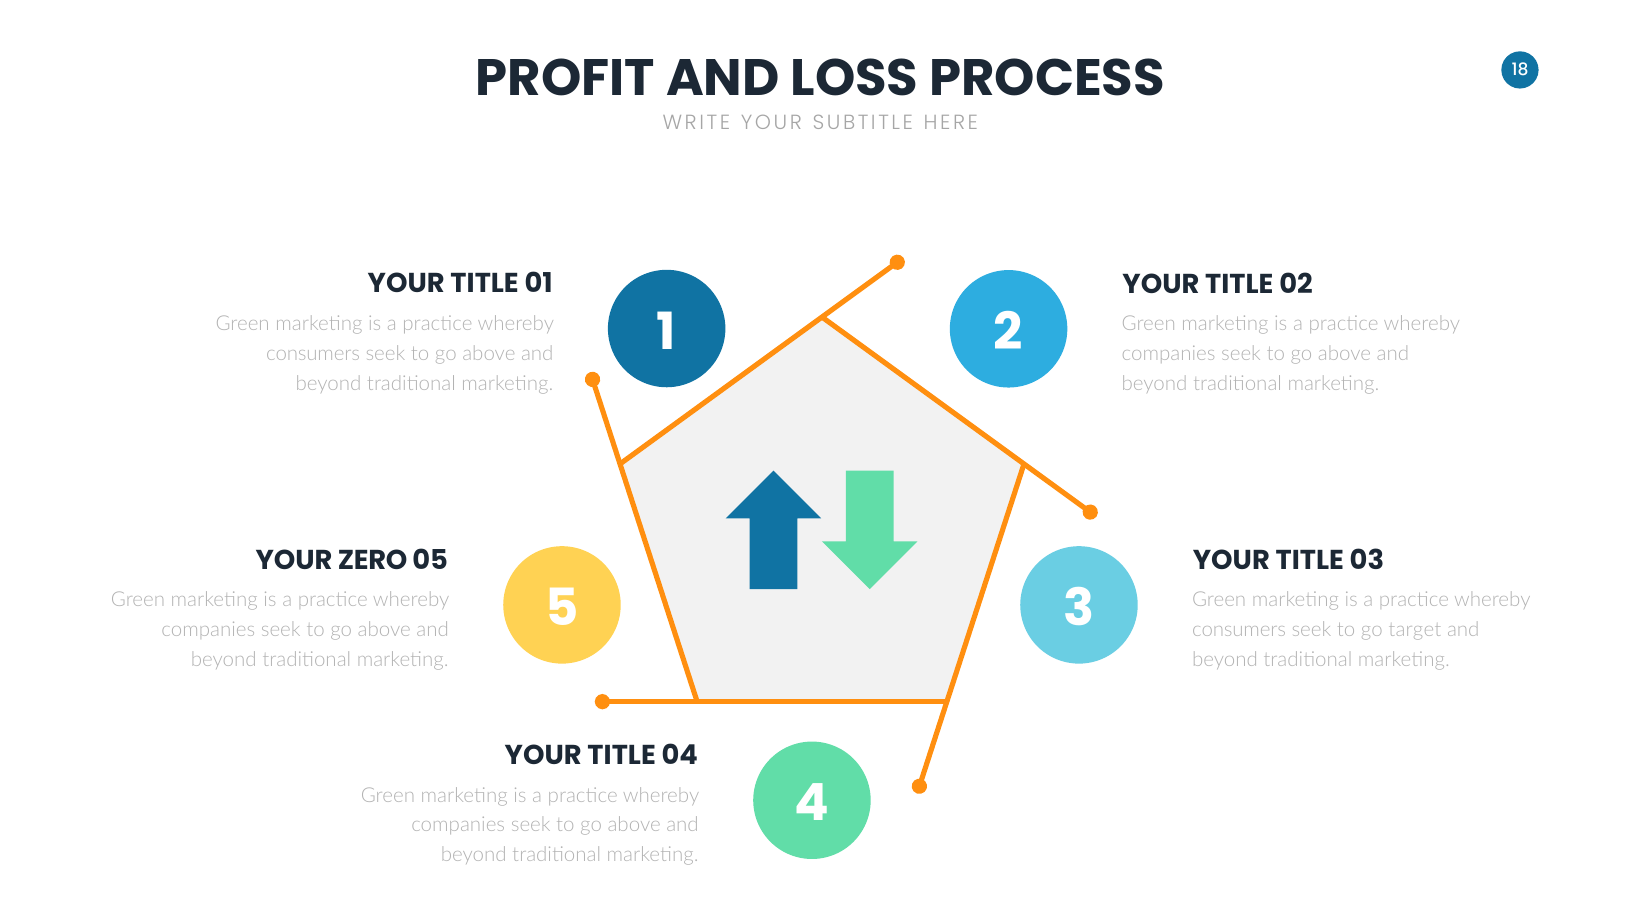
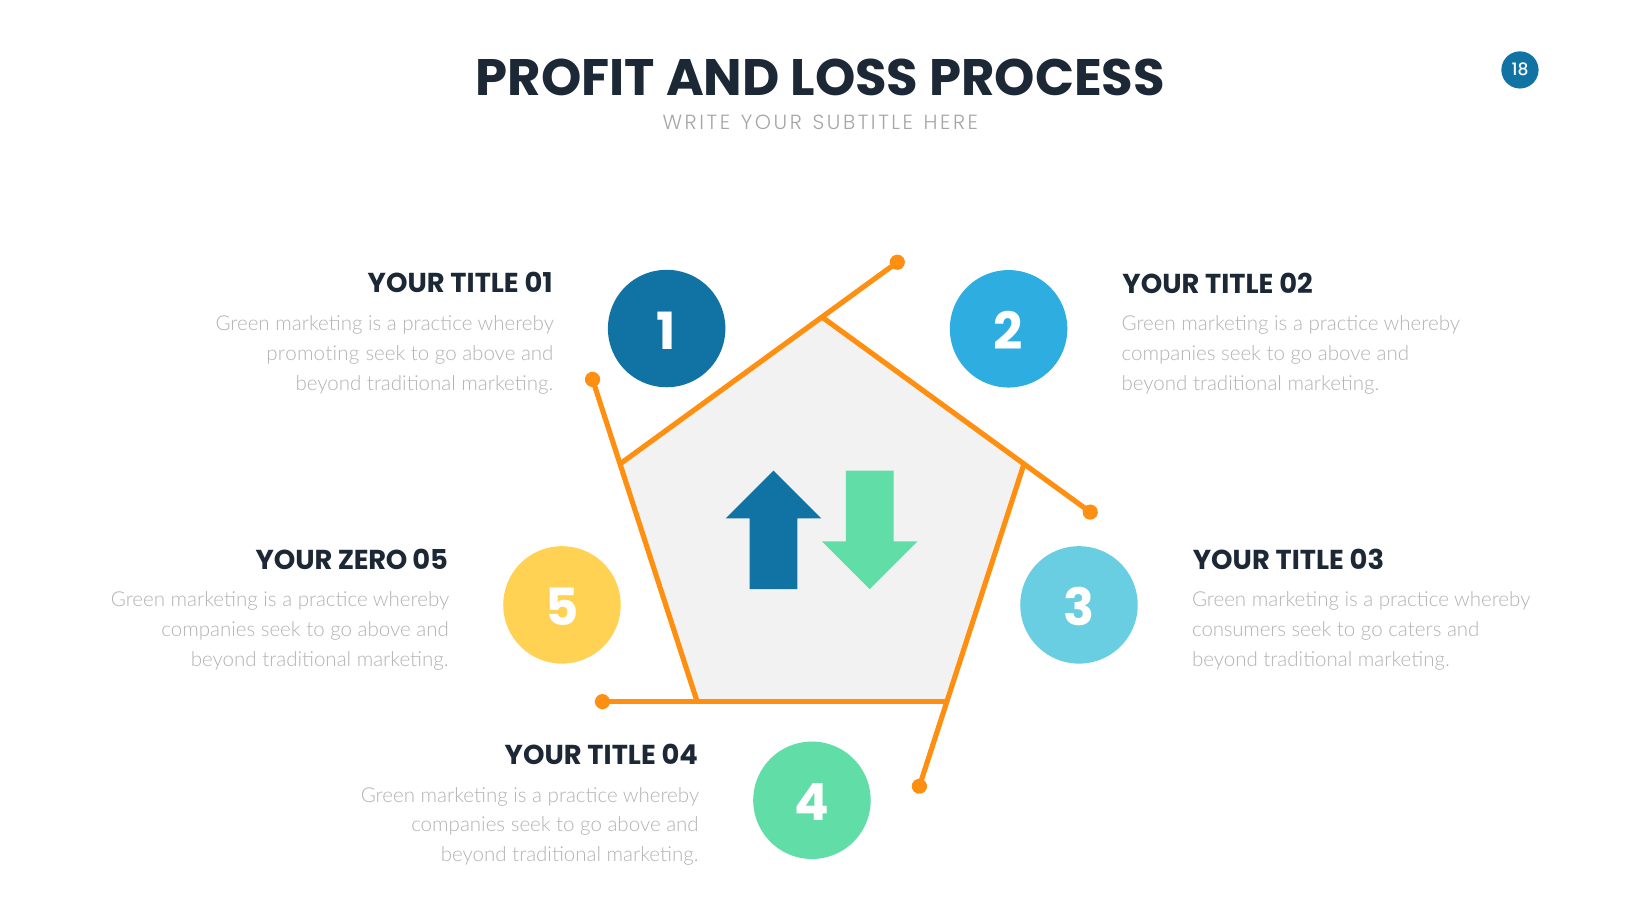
consumers: consumers -> promoting (313, 354)
target: target -> caters (1415, 630)
